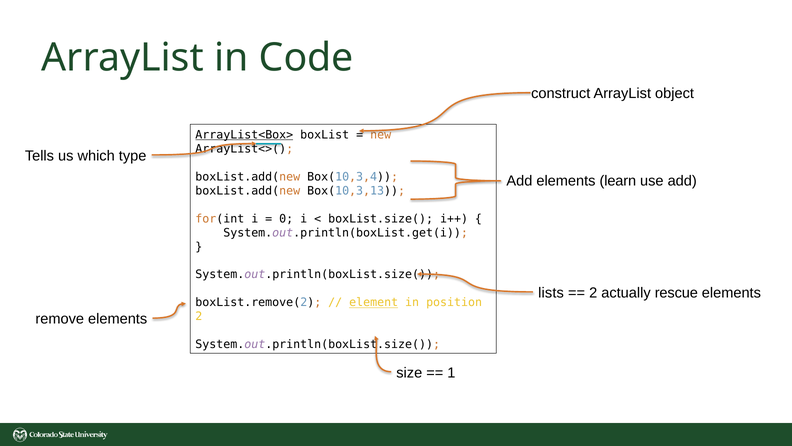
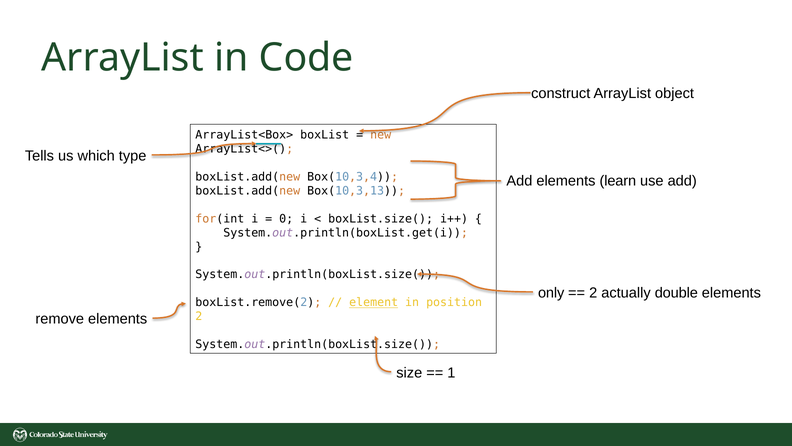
ArrayList<Box> underline: present -> none (244, 135)
lists: lists -> only (551, 293)
rescue: rescue -> double (676, 293)
